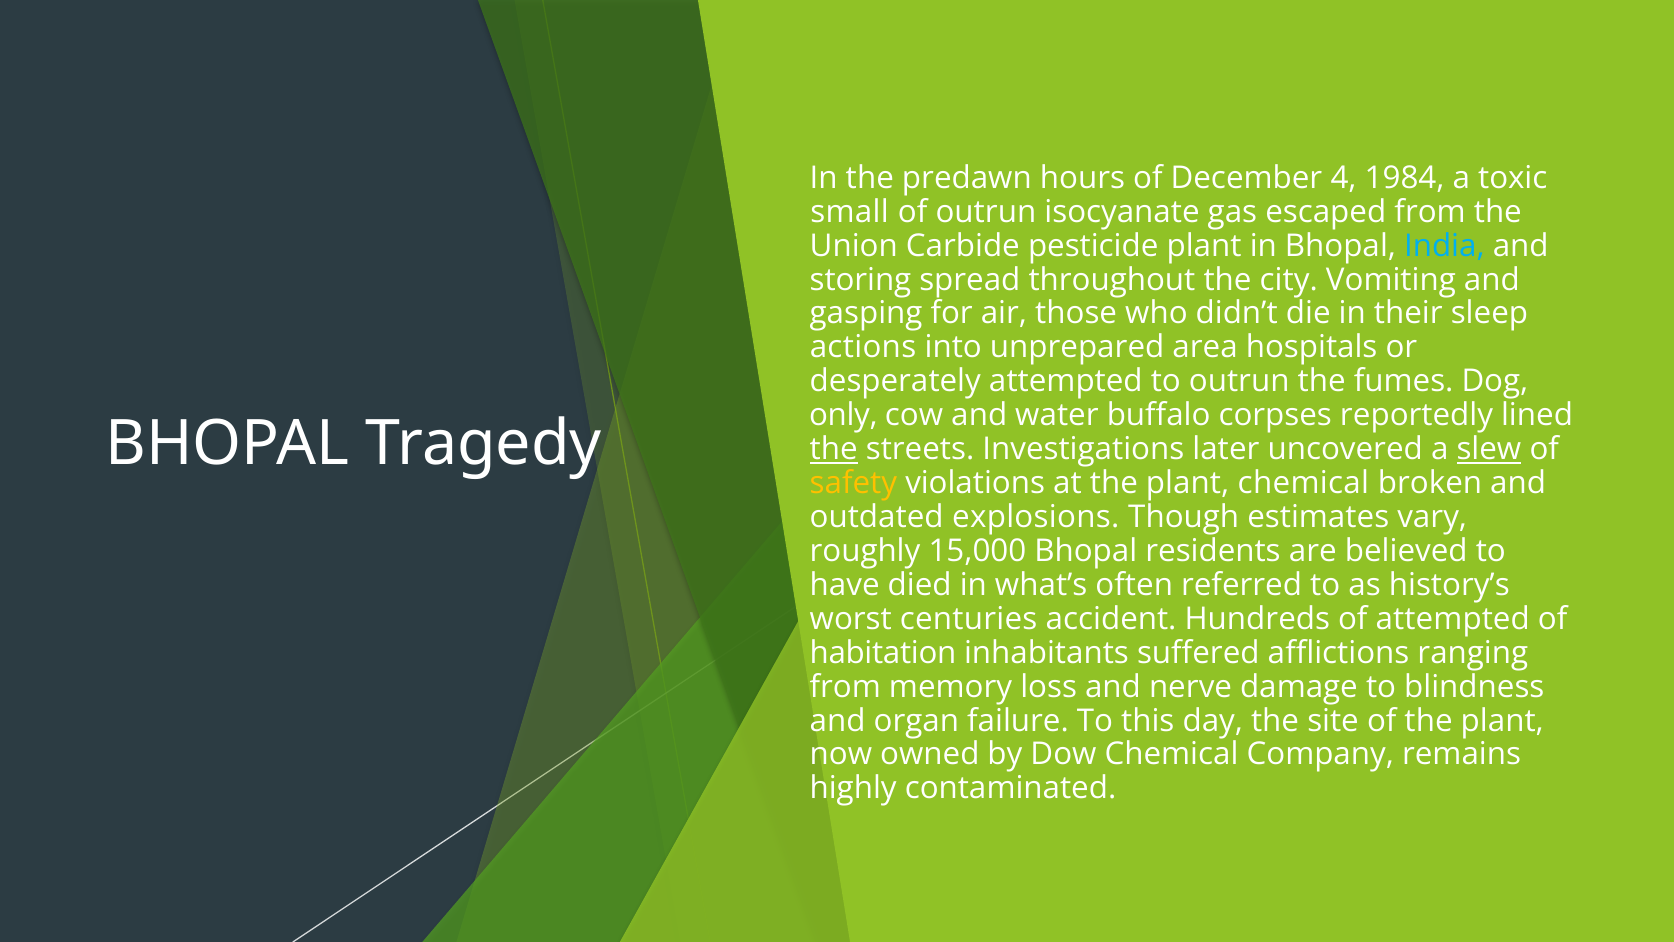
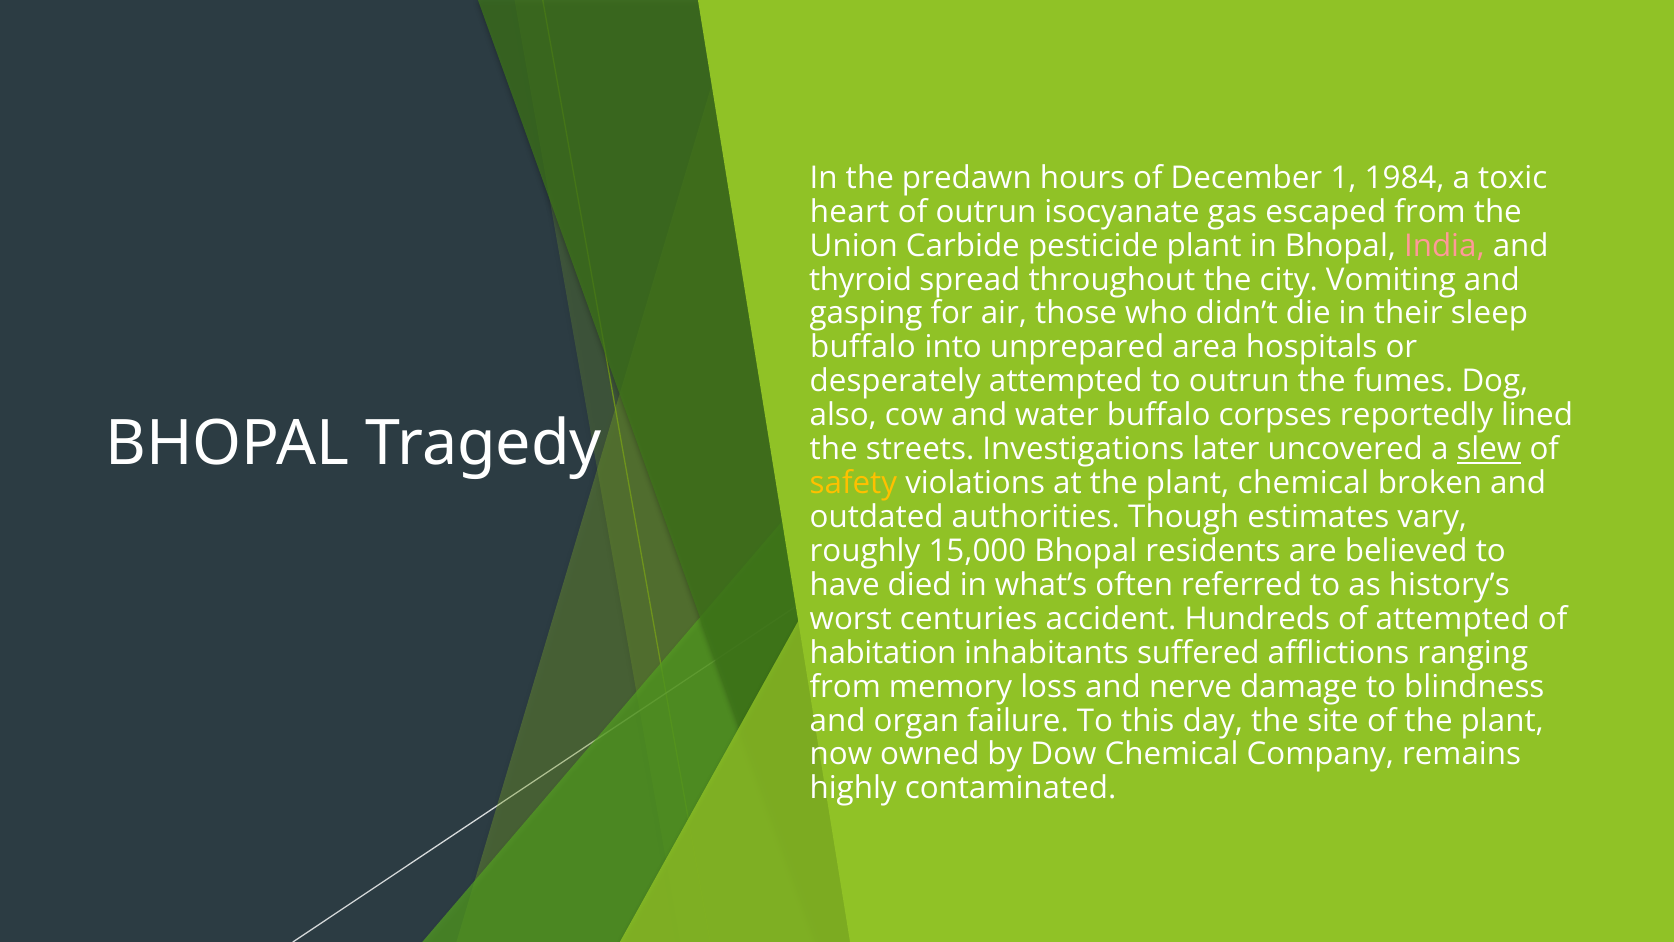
4: 4 -> 1 (1344, 178)
small: small -> heart (850, 212)
India colour: light blue -> pink (1444, 246)
storing: storing -> thyroid (861, 280)
actions: actions -> buffalo (863, 347)
only: only -> also (843, 415)
the underline: present -> none (834, 449)
explosions: explosions -> authorities (1036, 517)
